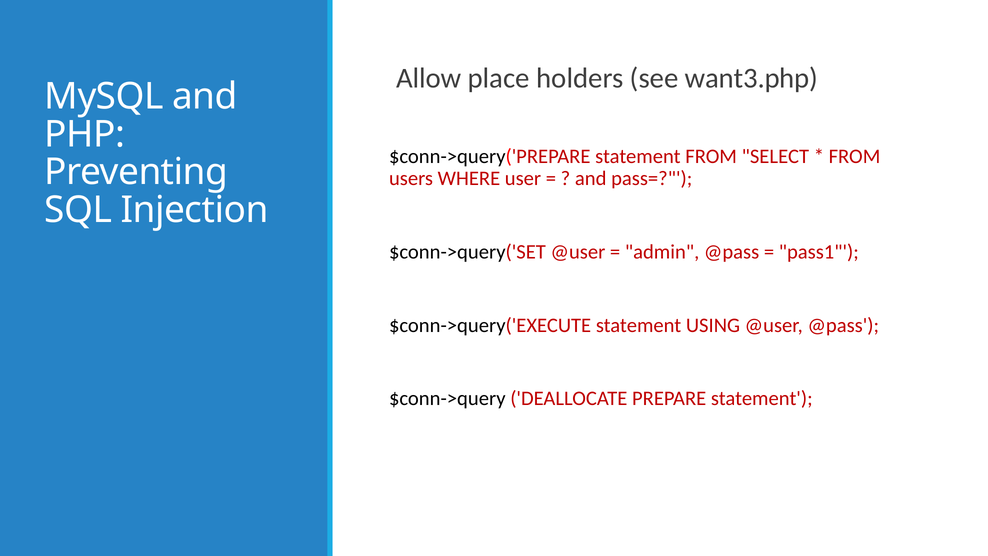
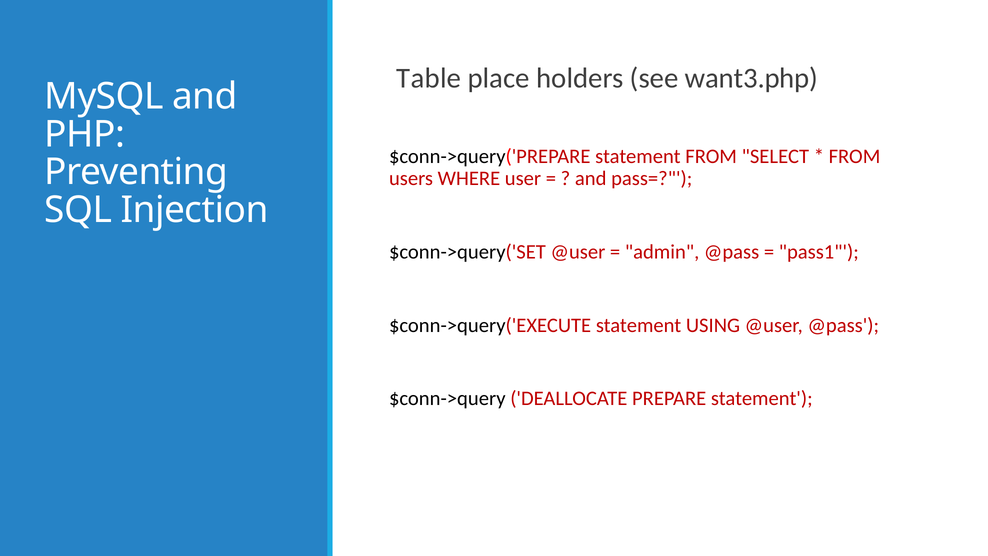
Allow: Allow -> Table (429, 78)
